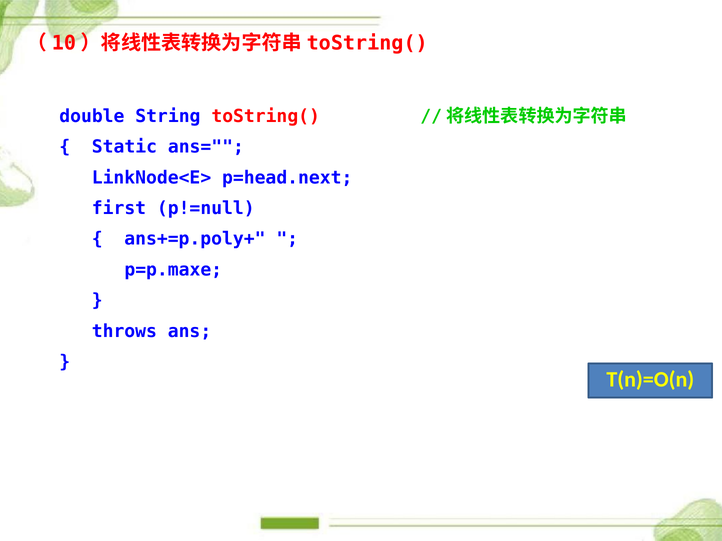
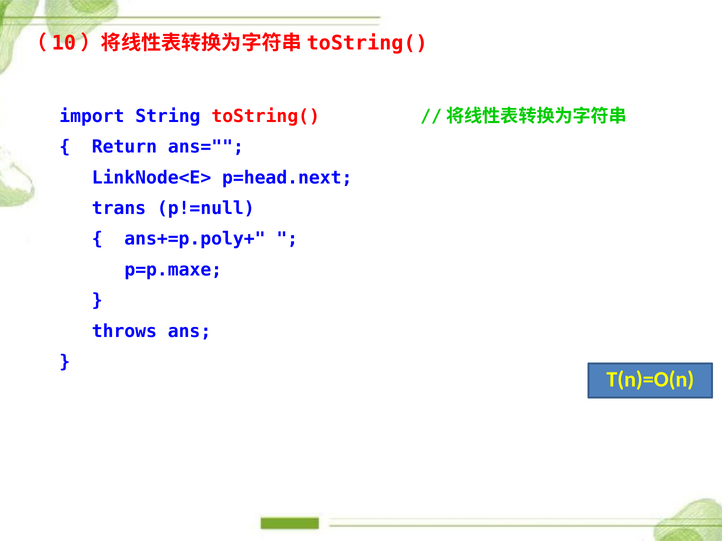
double: double -> import (92, 116)
Static: Static -> Return (124, 147)
first: first -> trans (119, 209)
